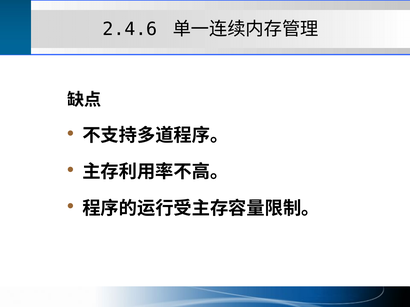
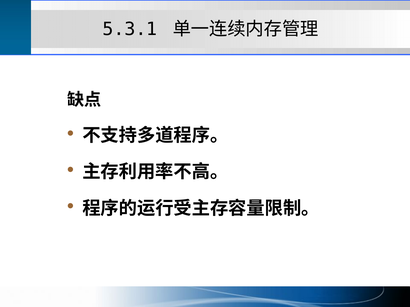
2.4.6: 2.4.6 -> 5.3.1 (130, 29)
